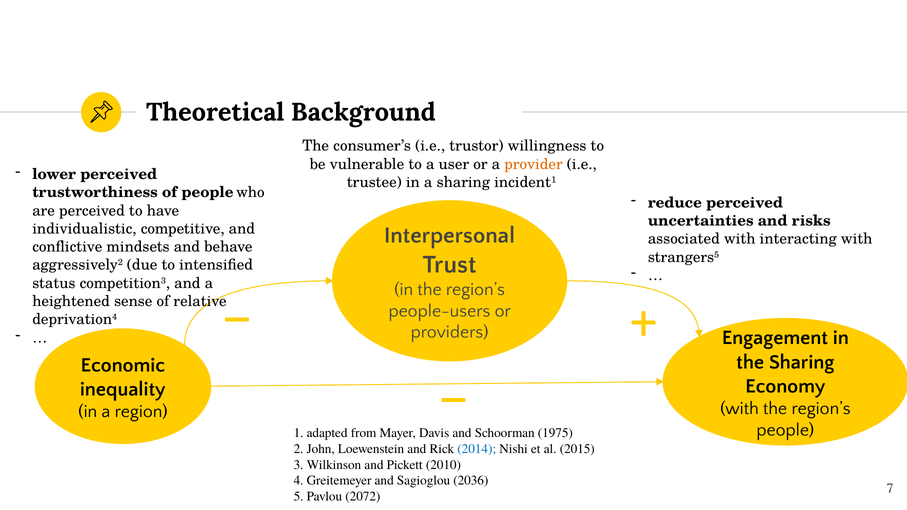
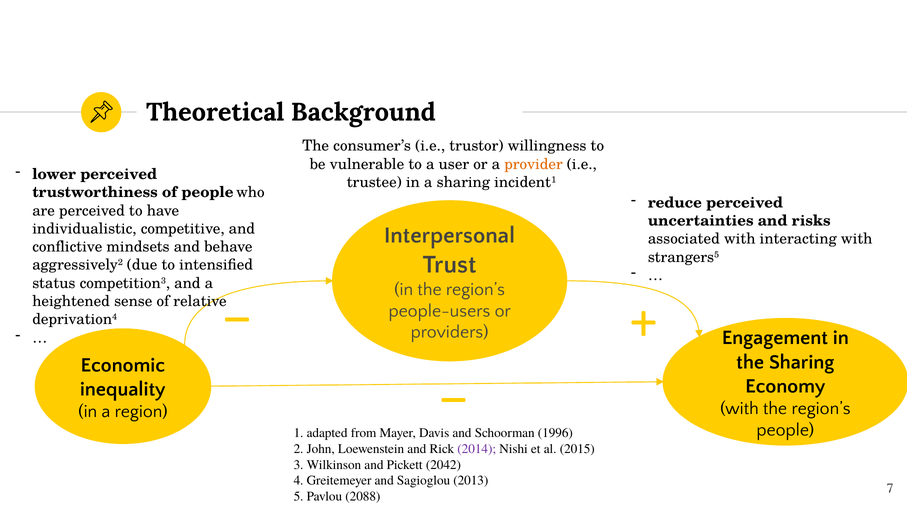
1975: 1975 -> 1996 (555, 433)
2014 colour: blue -> purple (477, 449)
2010: 2010 -> 2042 (443, 465)
2036: 2036 -> 2013 (471, 481)
2072: 2072 -> 2088 (363, 497)
